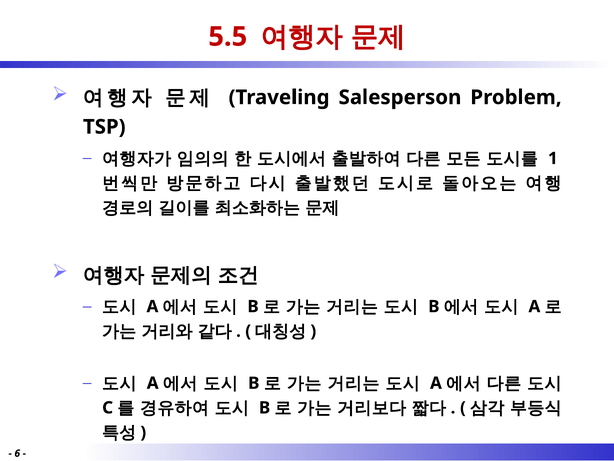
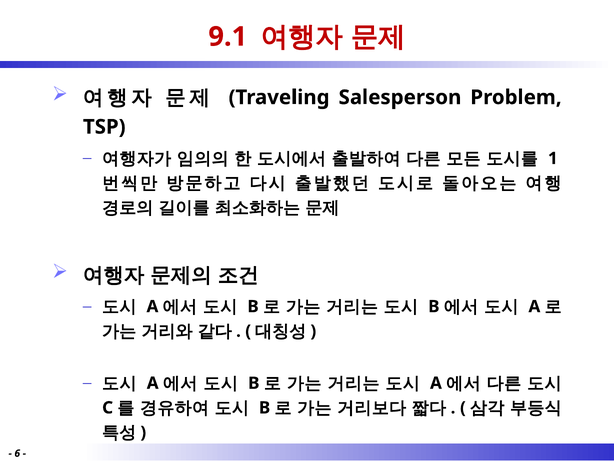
5.5: 5.5 -> 9.1 (228, 37)
